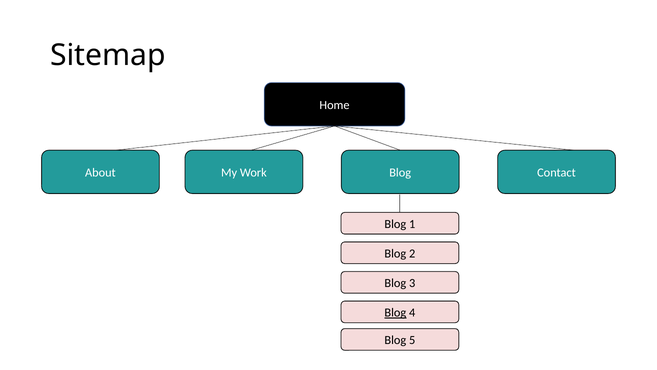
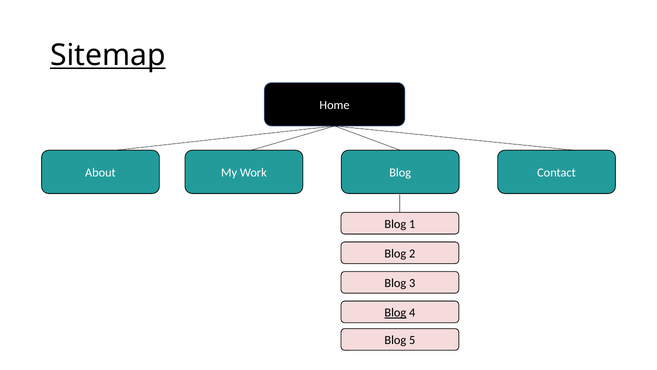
Sitemap underline: none -> present (108, 55)
